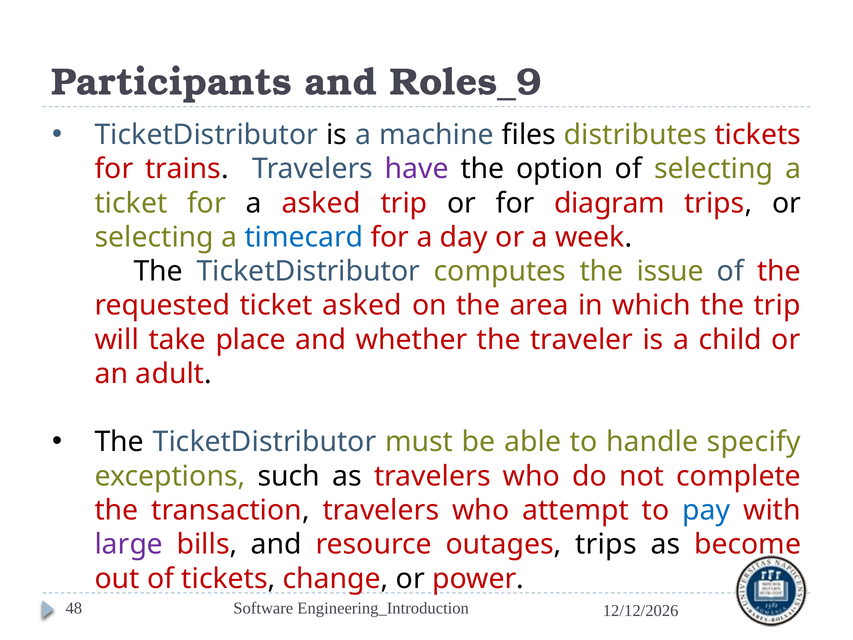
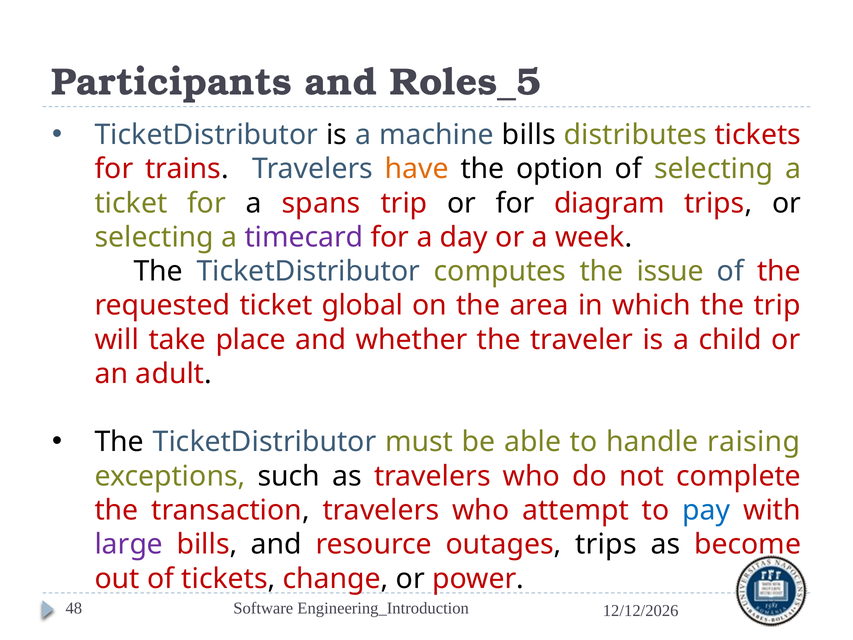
Roles_9: Roles_9 -> Roles_5 (466, 82)
machine files: files -> bills (529, 135)
have colour: purple -> orange (417, 169)
a asked: asked -> spans (321, 203)
timecard colour: blue -> purple (304, 237)
ticket asked: asked -> global (362, 305)
specify: specify -> raising (754, 442)
